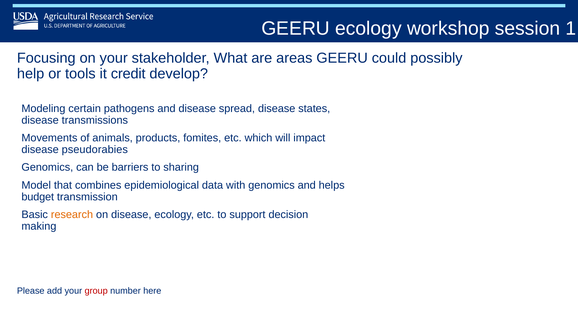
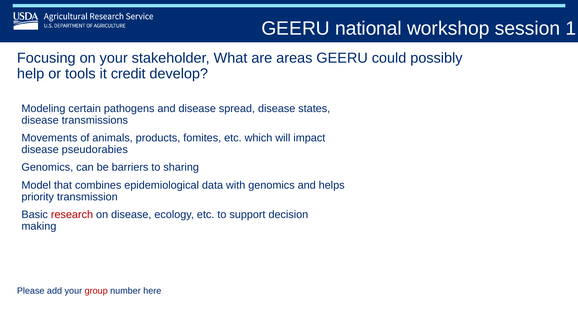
GEERU ecology: ecology -> national (368, 28)
budget: budget -> priority (38, 197)
research colour: orange -> red (72, 215)
